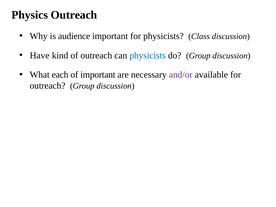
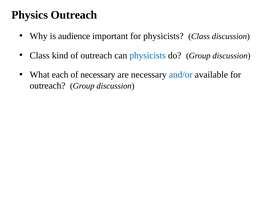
Have: Have -> Class (40, 55)
of important: important -> necessary (98, 75)
and/or colour: purple -> blue (181, 75)
